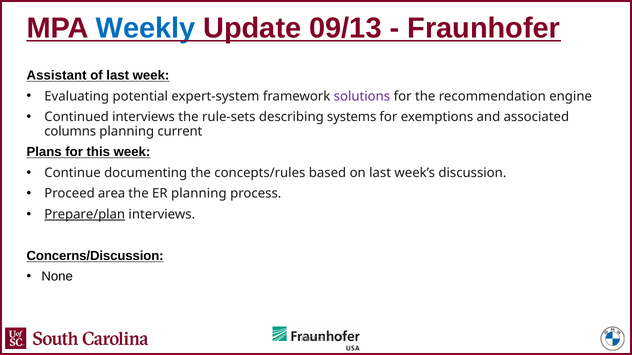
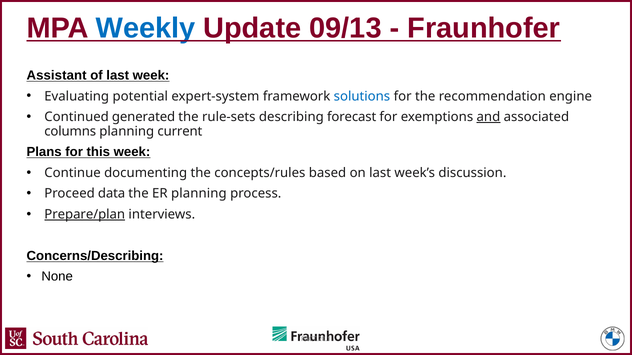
solutions colour: purple -> blue (362, 96)
Continued interviews: interviews -> generated (144, 117)
systems: systems -> forecast (352, 117)
and underline: none -> present (488, 117)
area: area -> data (112, 194)
Concerns/Discussion: Concerns/Discussion -> Concerns/Describing (95, 256)
